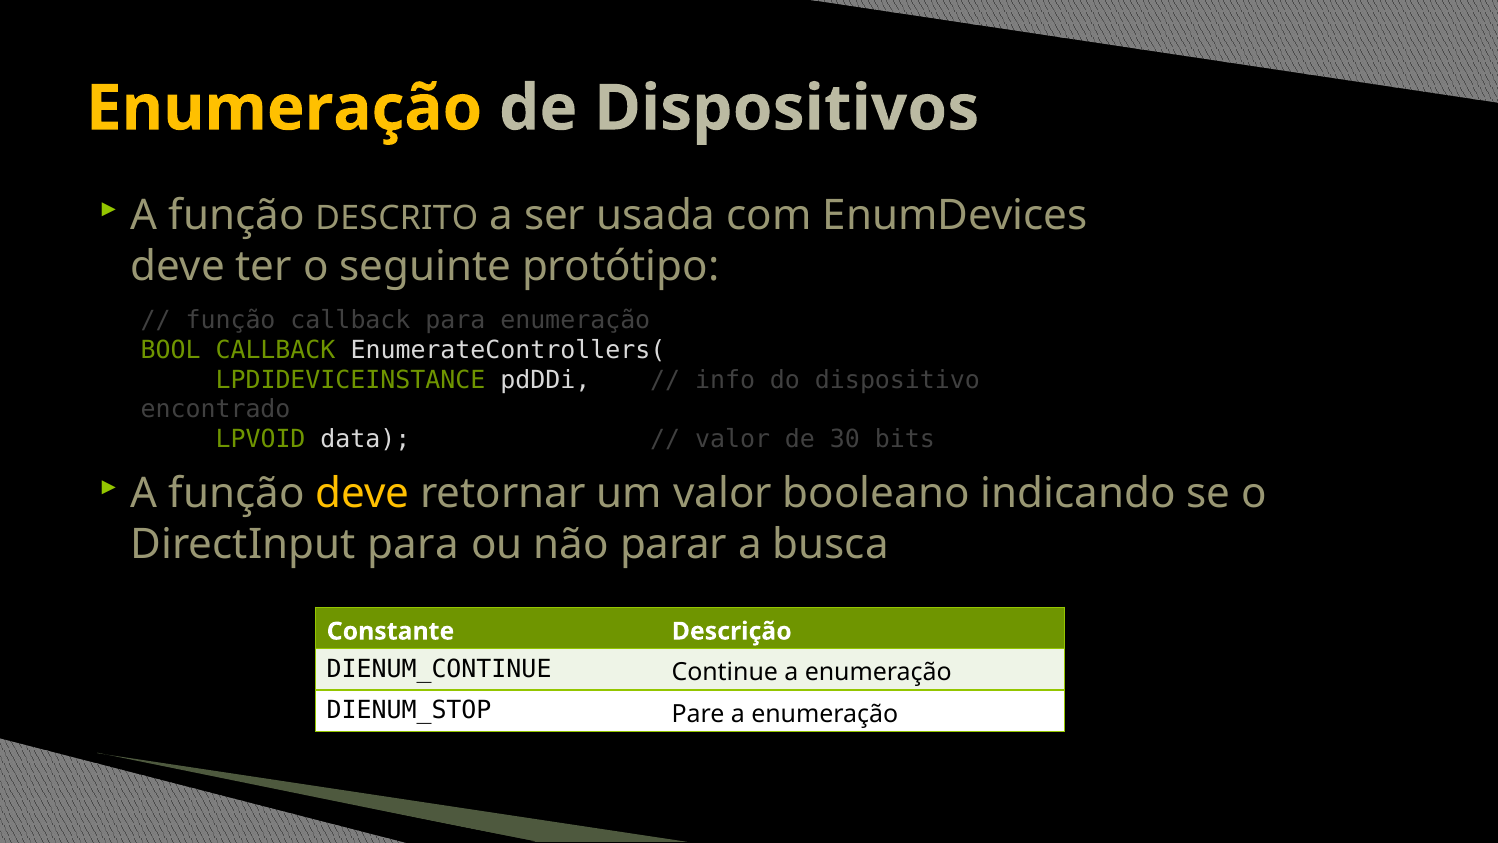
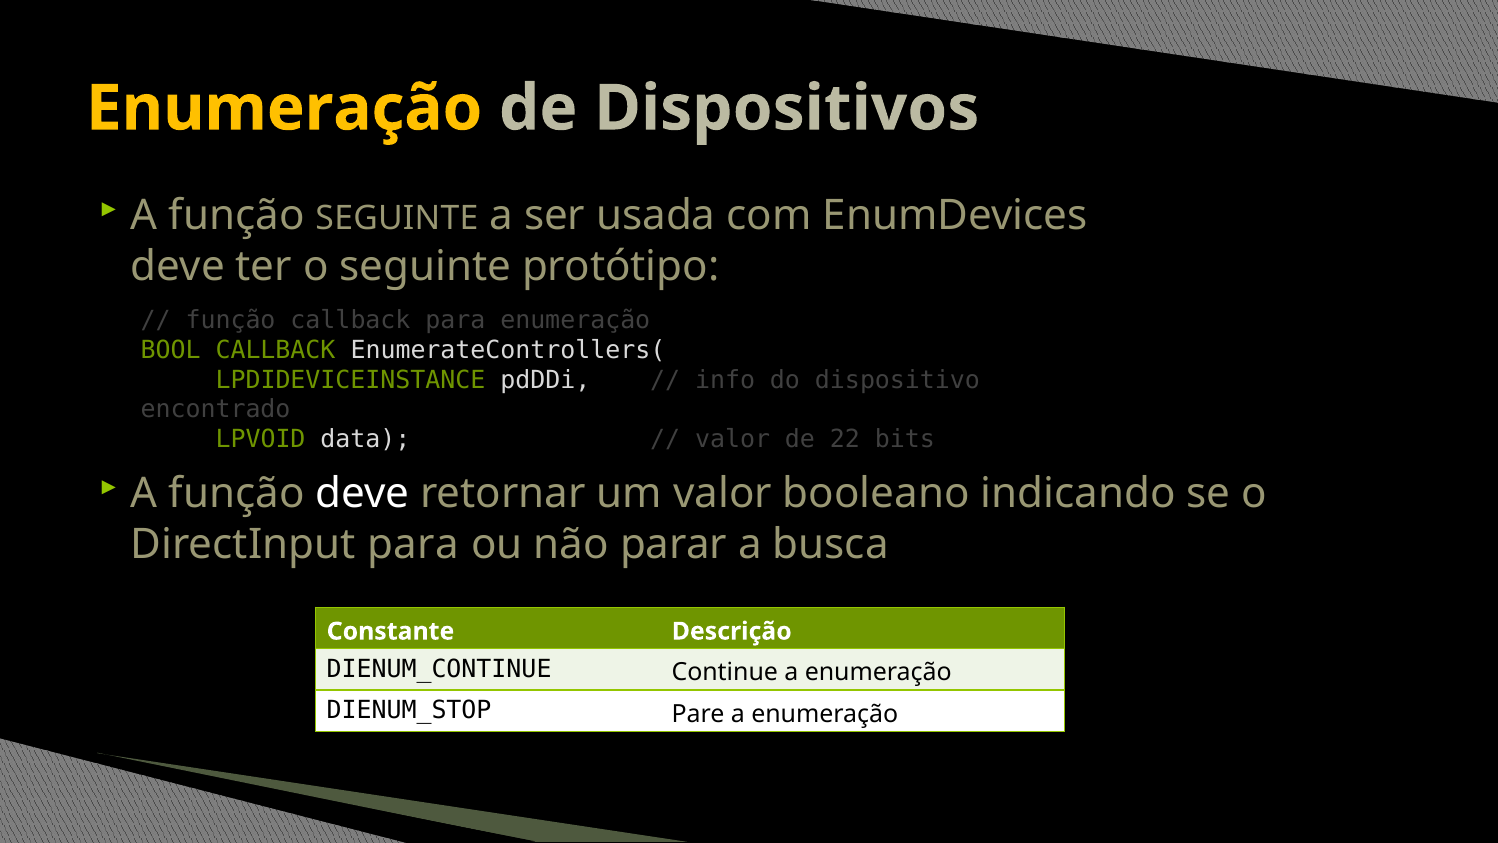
função DESCRITO: DESCRITO -> SEGUINTE (397, 219)
30: 30 -> 22 (845, 439)
deve colour: yellow -> white (363, 494)
